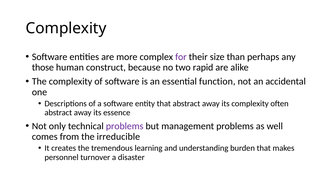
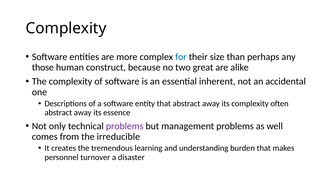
for colour: purple -> blue (181, 57)
rapid: rapid -> great (203, 67)
function: function -> inherent (217, 81)
